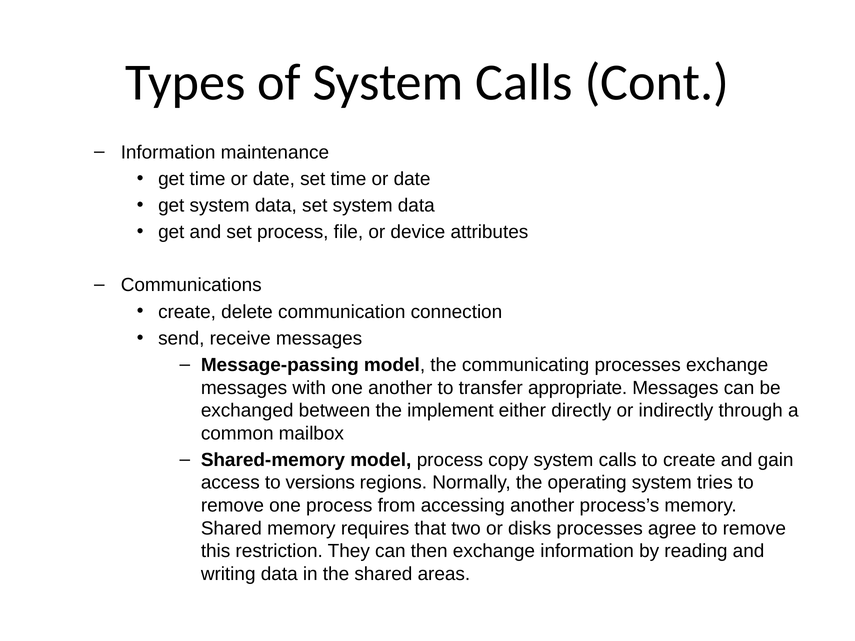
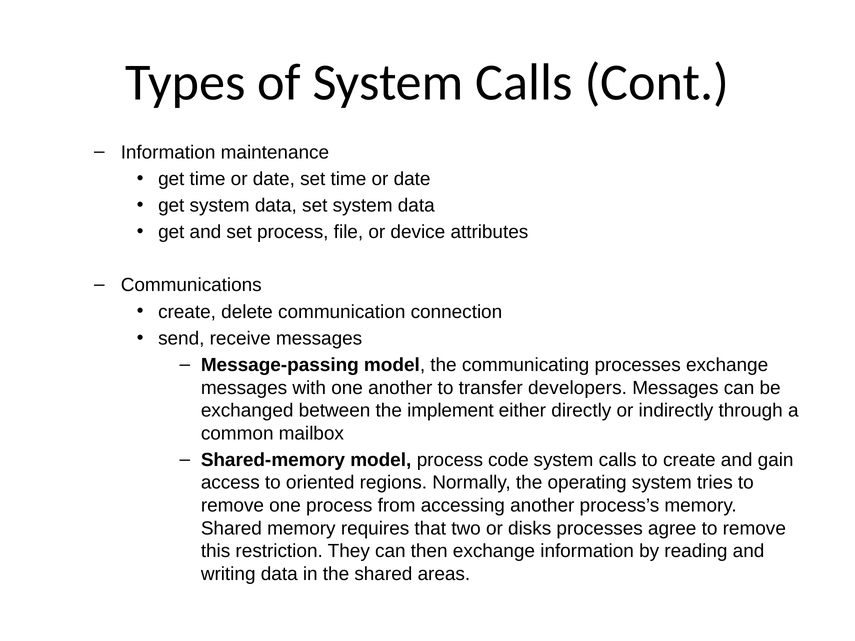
appropriate: appropriate -> developers (578, 388)
copy: copy -> code (508, 460)
versions: versions -> oriented (320, 483)
